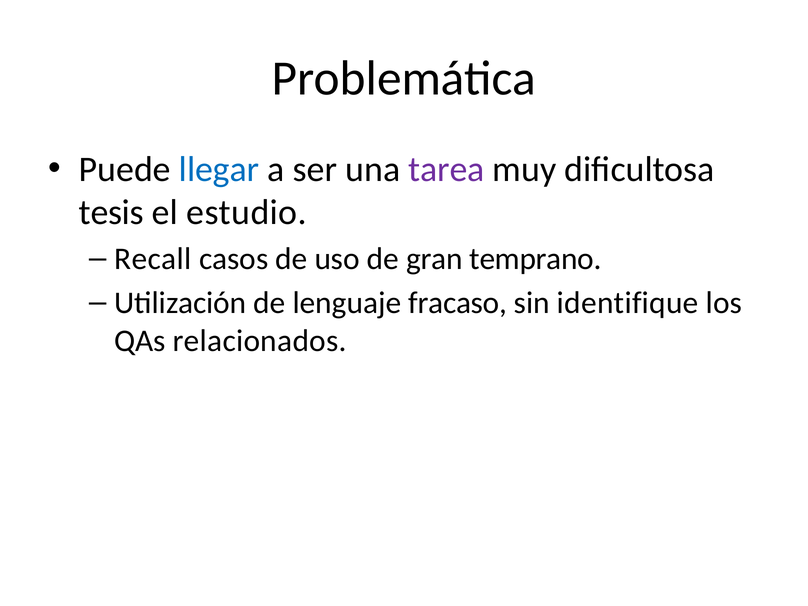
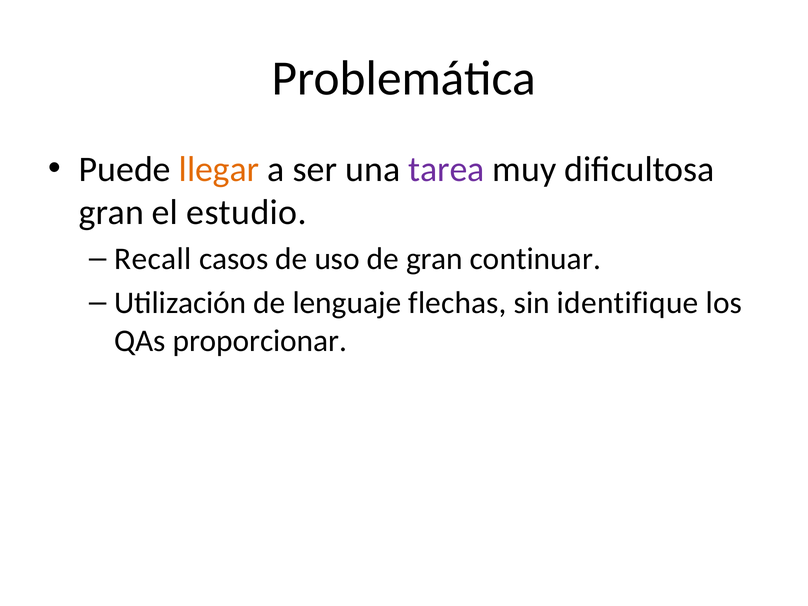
llegar colour: blue -> orange (219, 170)
tesis: tesis -> gran (111, 213)
temprano: temprano -> continuar (535, 259)
fracaso: fracaso -> flechas (457, 303)
relacionados: relacionados -> proporcionar (260, 341)
